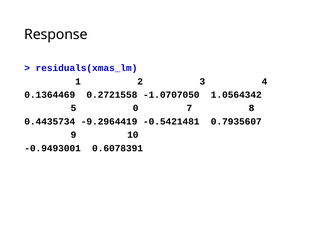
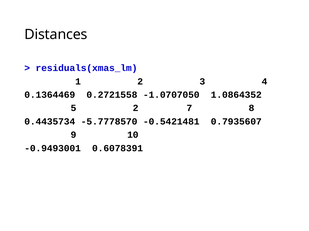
Response: Response -> Distances (56, 35)
1.0564342: 1.0564342 -> 1.0864352 (236, 95)
5 0: 0 -> 2 (136, 108)
-9.2964419: -9.2964419 -> -5.7778570 (109, 122)
